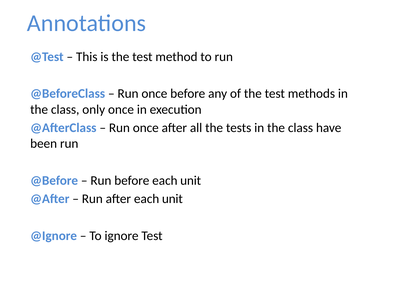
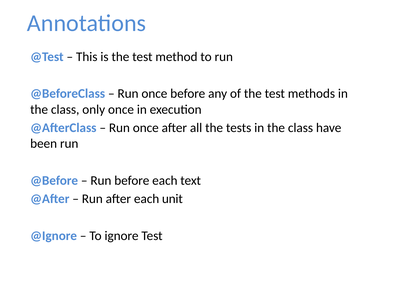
before each unit: unit -> text (191, 180)
